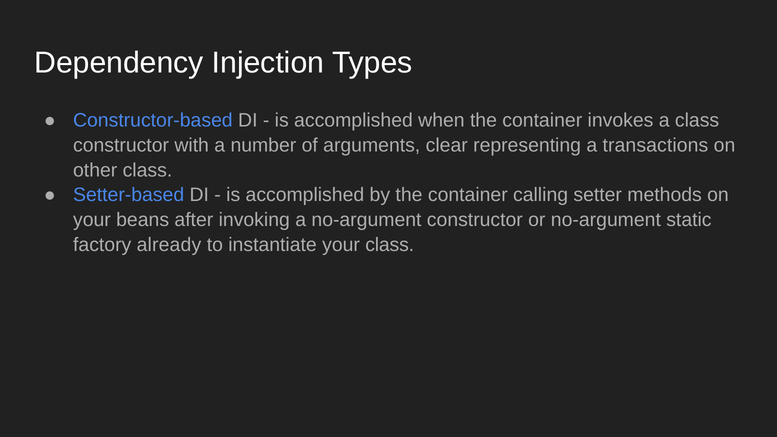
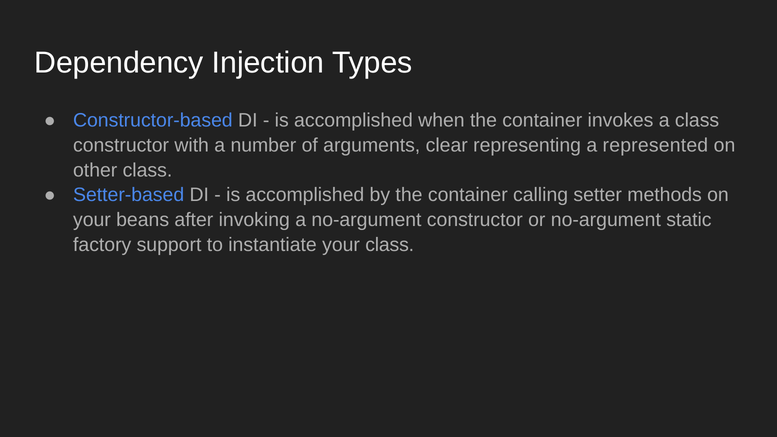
transactions: transactions -> represented (655, 145)
already: already -> support (169, 245)
